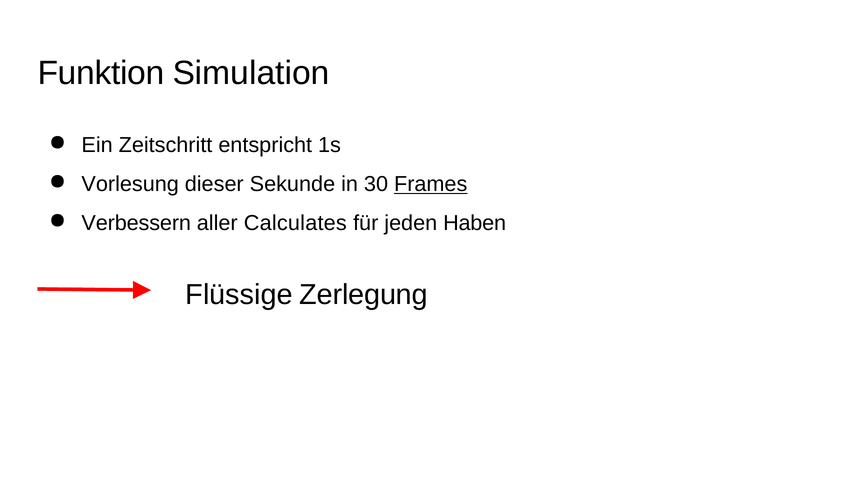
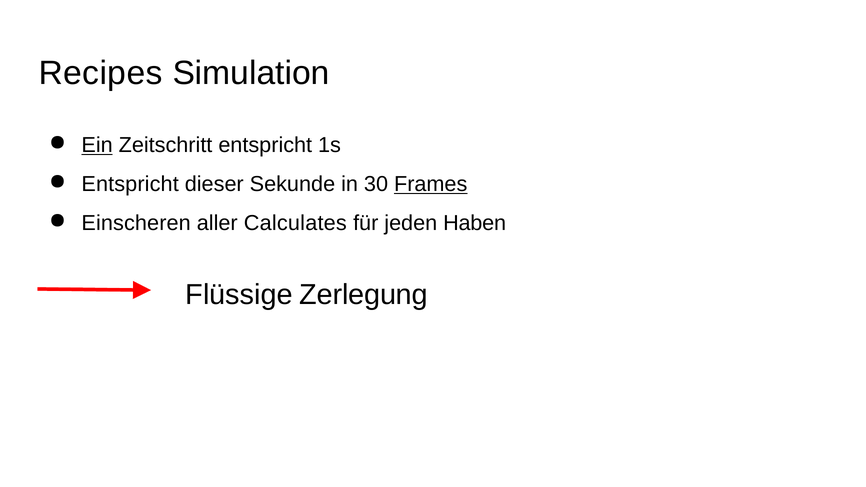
Funktion: Funktion -> Recipes (101, 73)
Ein underline: none -> present (97, 145)
Vorlesung: Vorlesung -> Entspricht (130, 184)
Verbessern: Verbessern -> Einscheren (136, 223)
